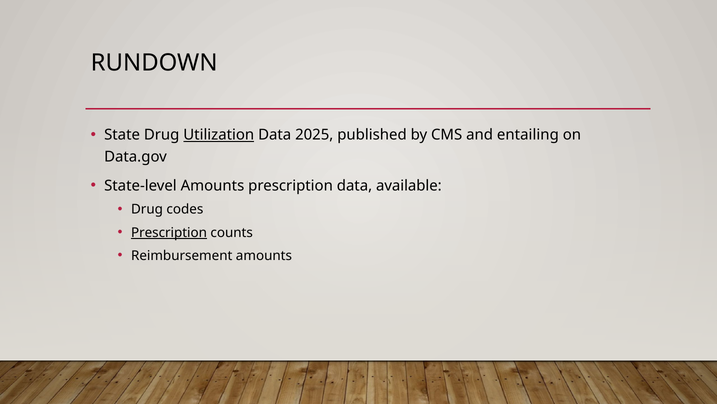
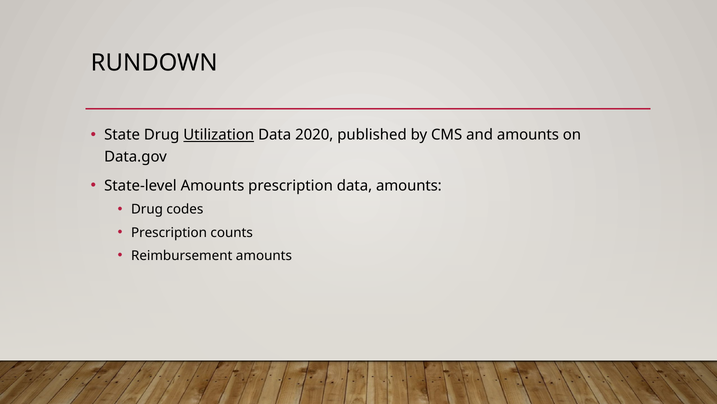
2025: 2025 -> 2020 (314, 135)
and entailing: entailing -> amounts (528, 135)
data available: available -> amounts (409, 185)
Prescription underline: present -> none (169, 232)
